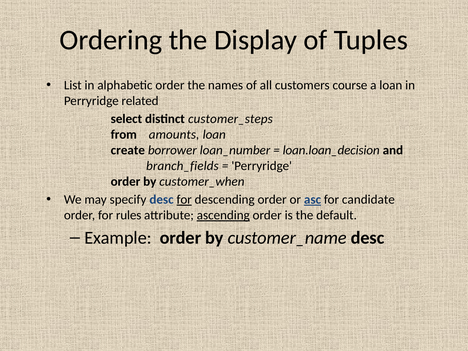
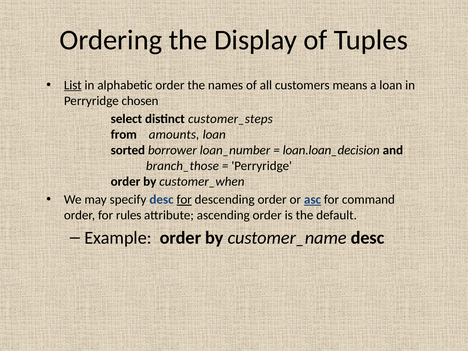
List underline: none -> present (73, 85)
course: course -> means (350, 85)
related: related -> chosen (140, 101)
create: create -> sorted (128, 150)
branch_fields: branch_fields -> branch_those (182, 166)
candidate: candidate -> command (368, 200)
ascending underline: present -> none (223, 215)
